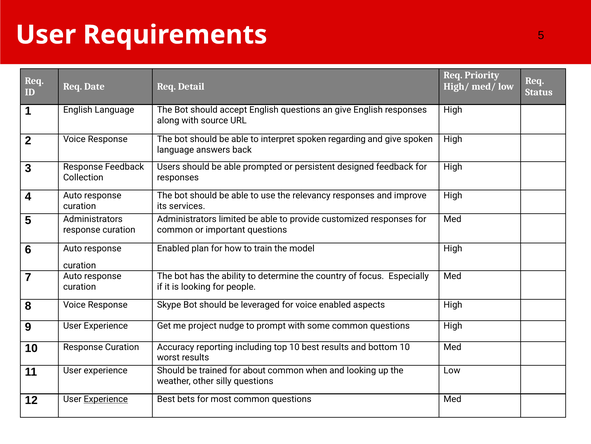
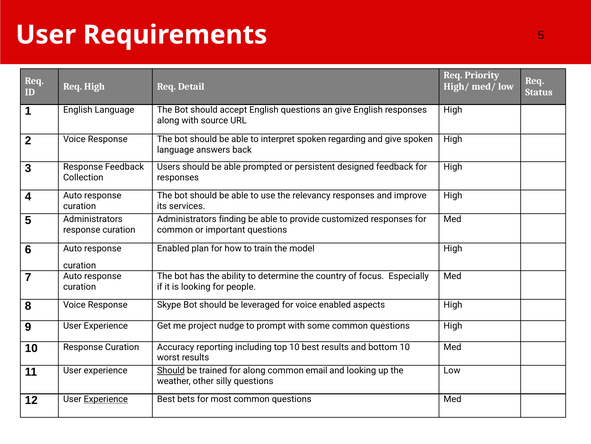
Req Date: Date -> High (95, 86)
limited: limited -> finding (232, 219)
Should underline: none -> present (171, 370)
for about: about -> along (254, 370)
when: when -> email (317, 370)
